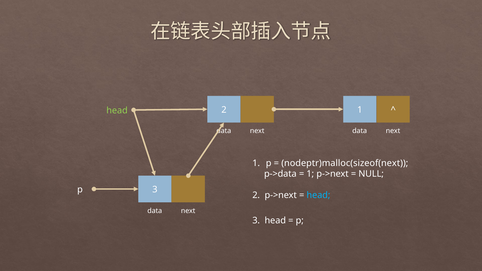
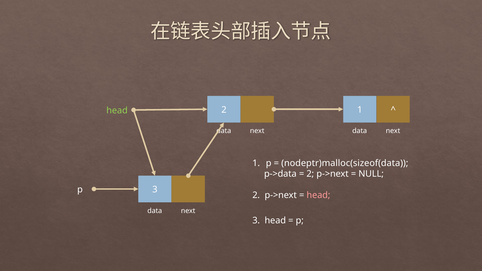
nodeptr)malloc(sizeof(next: nodeptr)malloc(sizeof(next -> nodeptr)malloc(sizeof(data (345, 163)
1: 1 -> 2 (310, 174)
head colour: light blue -> pink (318, 195)
